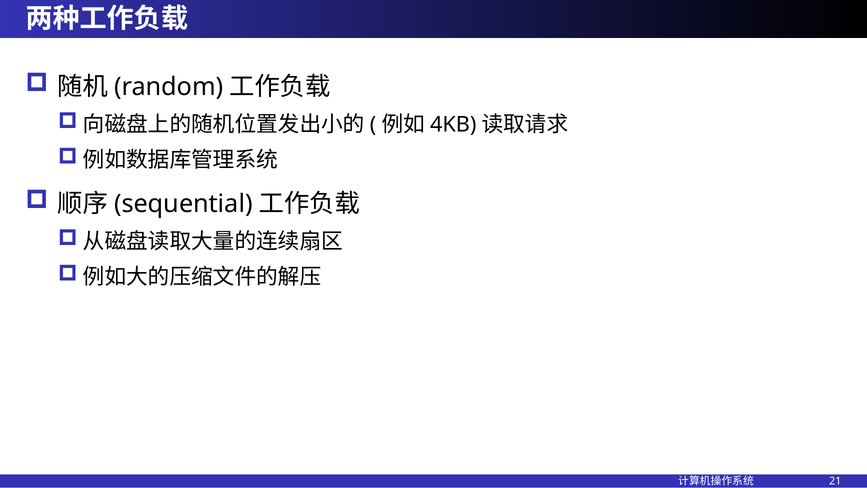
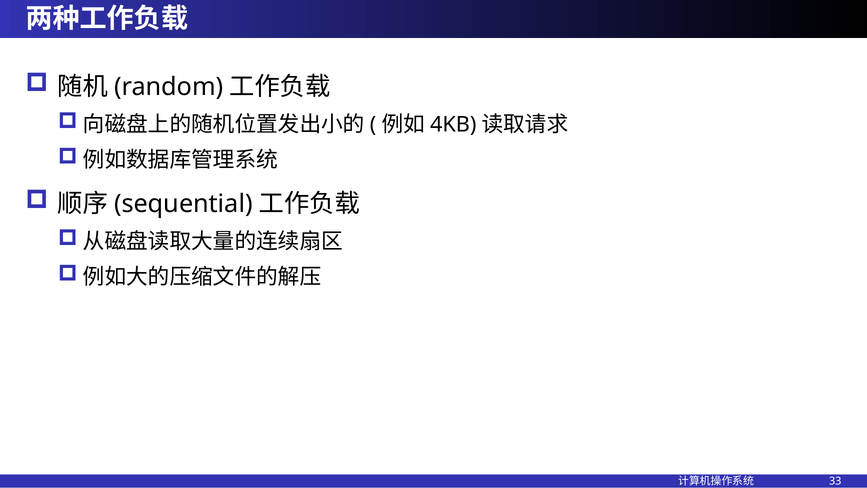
21: 21 -> 33 (835, 481)
